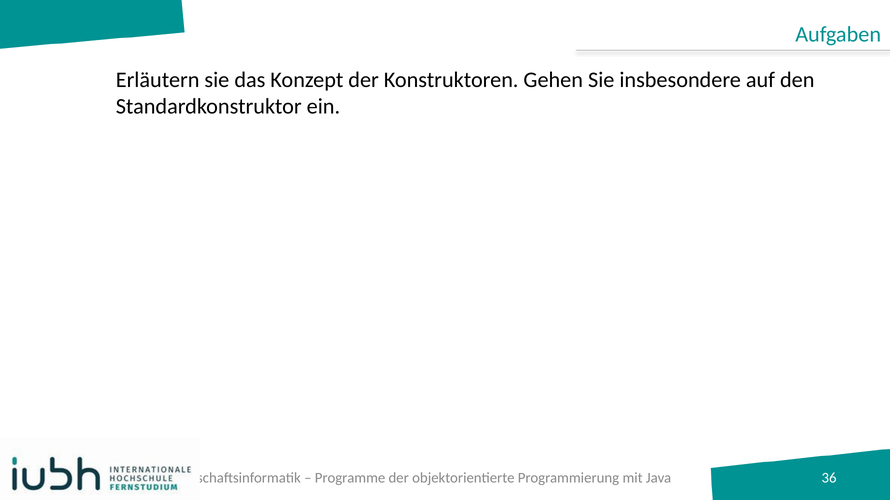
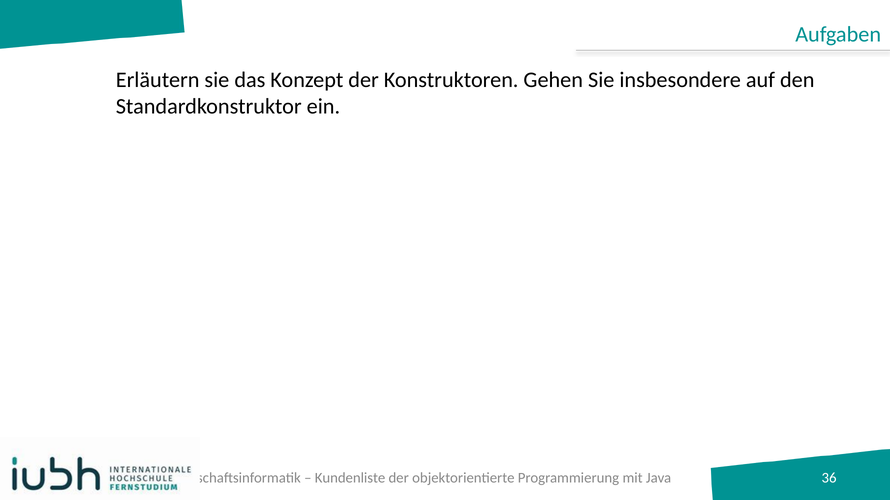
Programme: Programme -> Kundenliste (350, 478)
